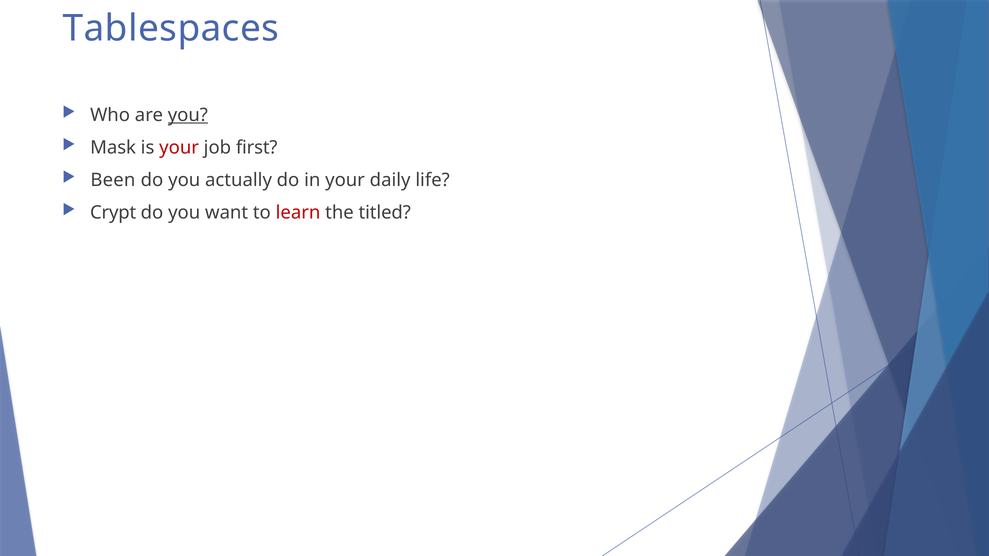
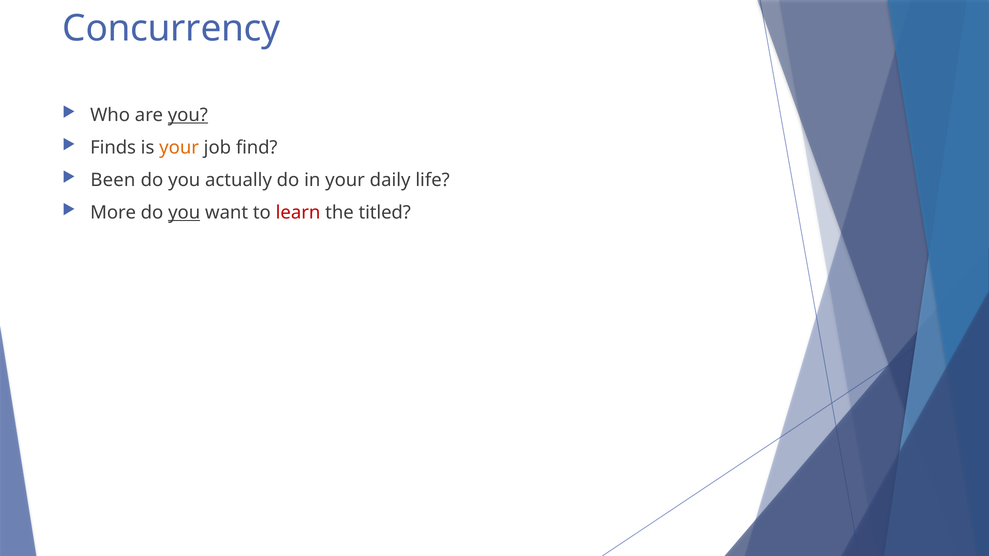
Tablespaces: Tablespaces -> Concurrency (171, 29)
Mask: Mask -> Finds (113, 148)
your colour: red -> orange (179, 148)
first: first -> find (257, 148)
Crypt: Crypt -> More (113, 213)
you underline: none -> present (184, 213)
